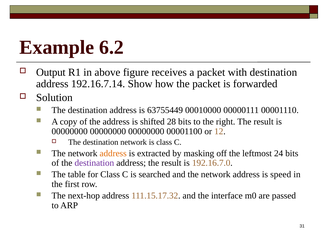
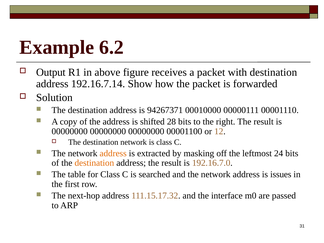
63755449: 63755449 -> 94267371 (165, 110)
destination colour: purple -> orange (94, 163)
speed: speed -> issues (281, 175)
